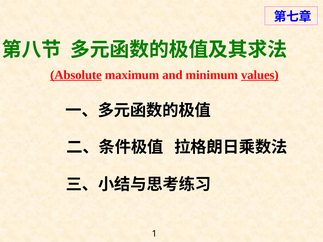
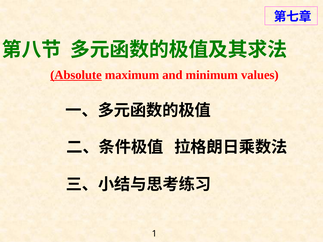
values underline: present -> none (260, 75)
